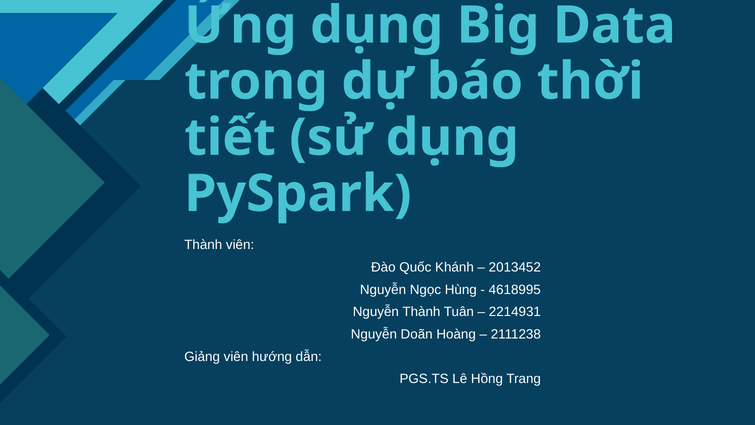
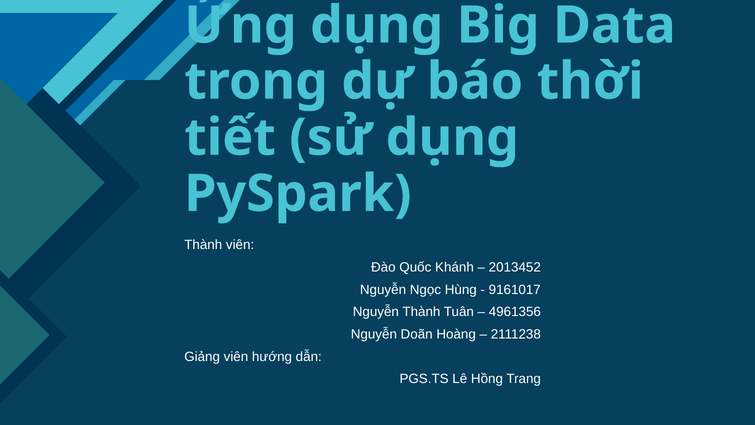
4618995: 4618995 -> 9161017 (515, 289)
2214931: 2214931 -> 4961356 (515, 312)
